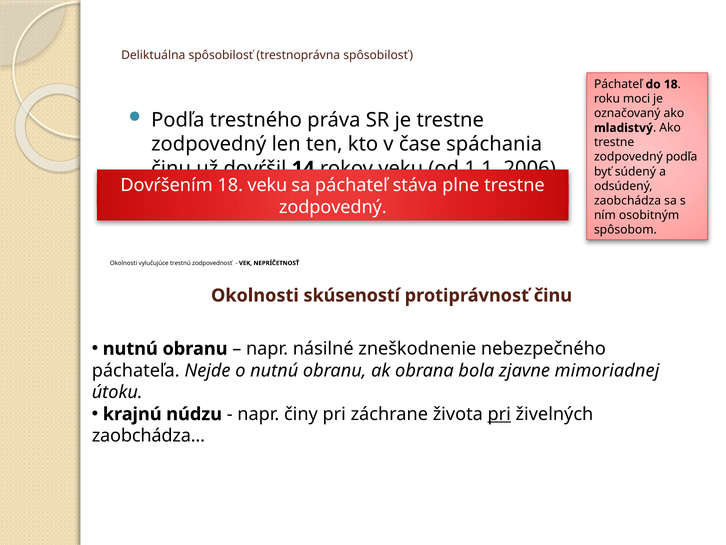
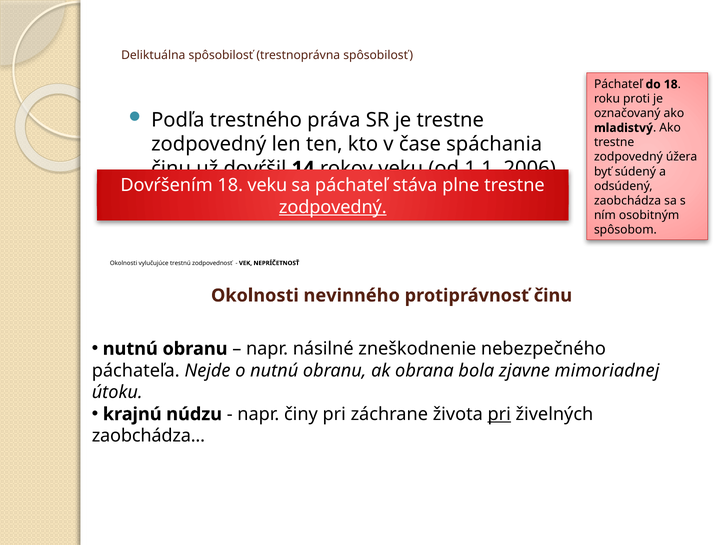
moci: moci -> proti (637, 99)
zodpovedný podľa: podľa -> úžera (682, 157)
zodpovedný underline: none -> present (333, 207)
skúseností: skúseností -> nevinného (352, 295)
